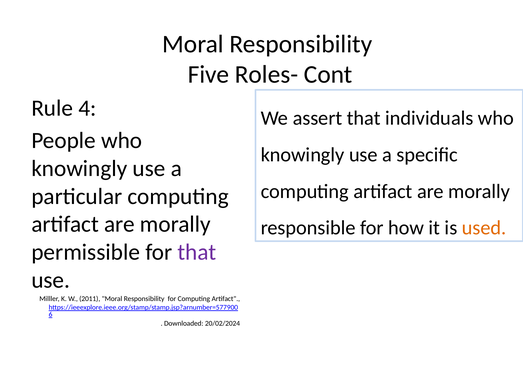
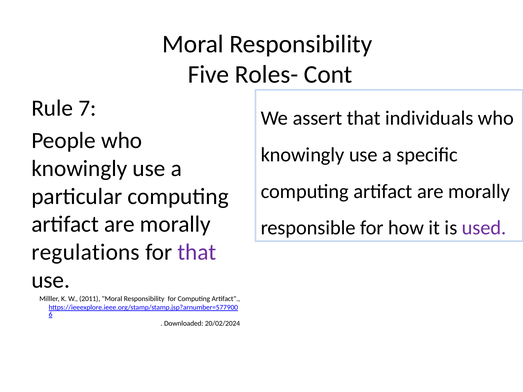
4: 4 -> 7 (87, 108)
used colour: orange -> purple (484, 228)
permissible: permissible -> regulations (86, 252)
